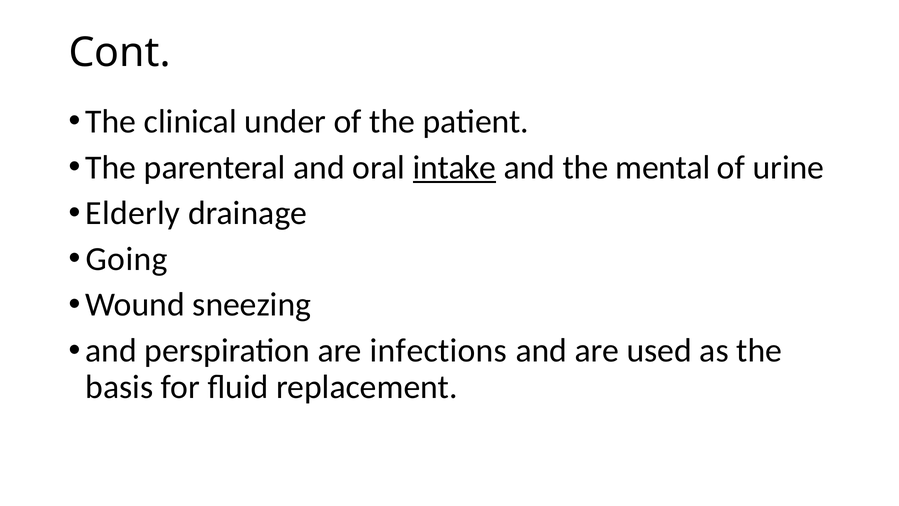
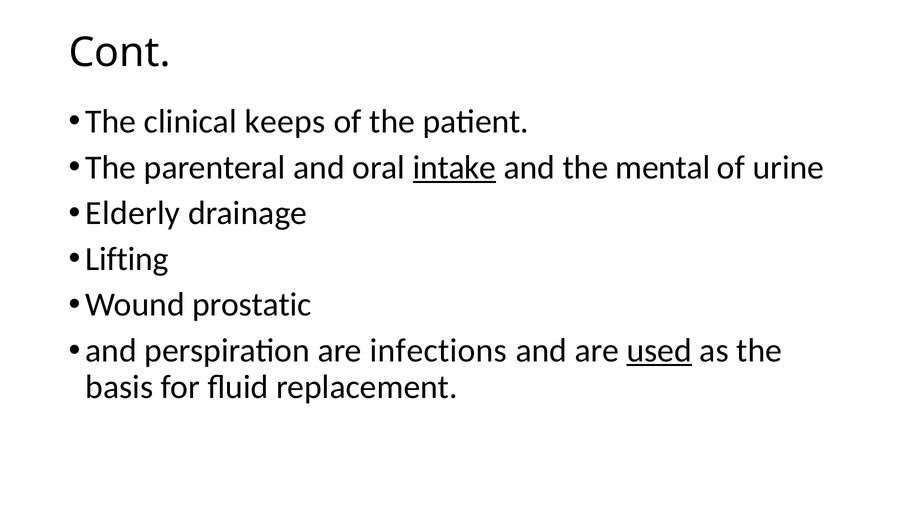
under: under -> keeps (285, 121)
Going: Going -> Lifting (127, 259)
sneezing: sneezing -> prostatic (252, 305)
used underline: none -> present (659, 350)
